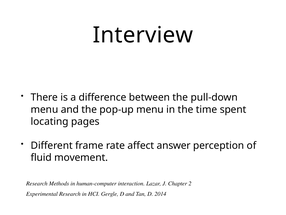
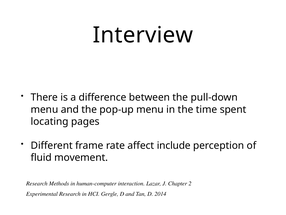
answer: answer -> include (174, 145)
